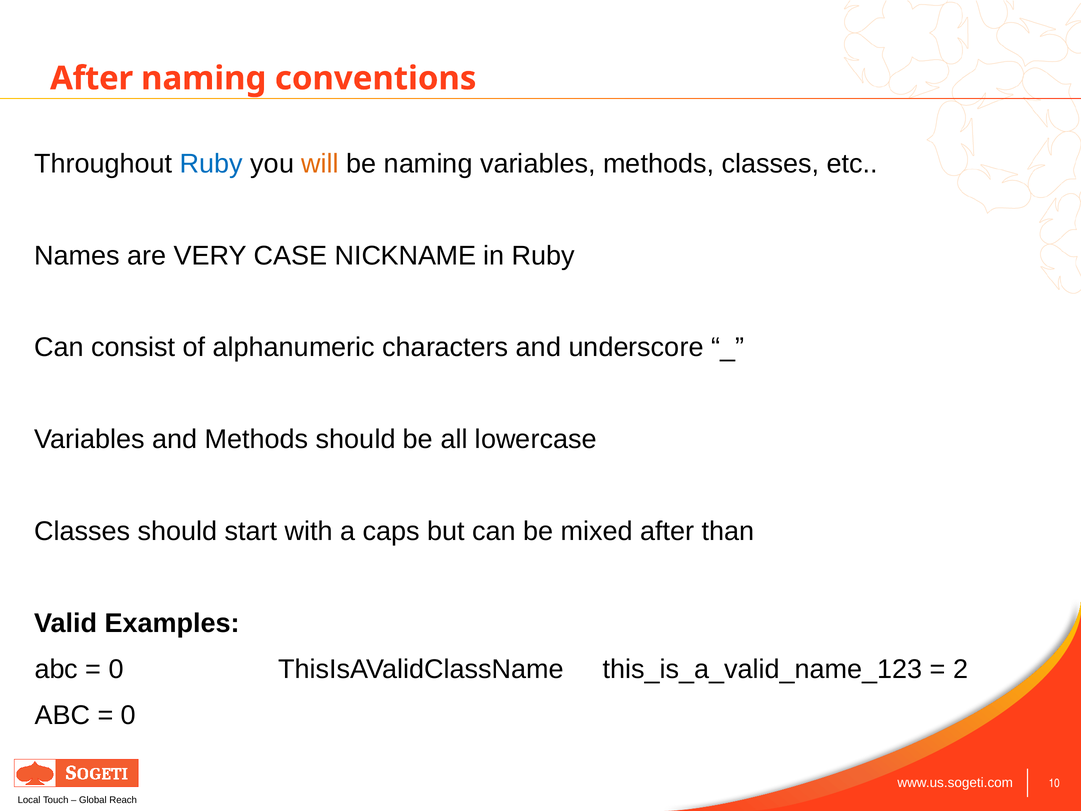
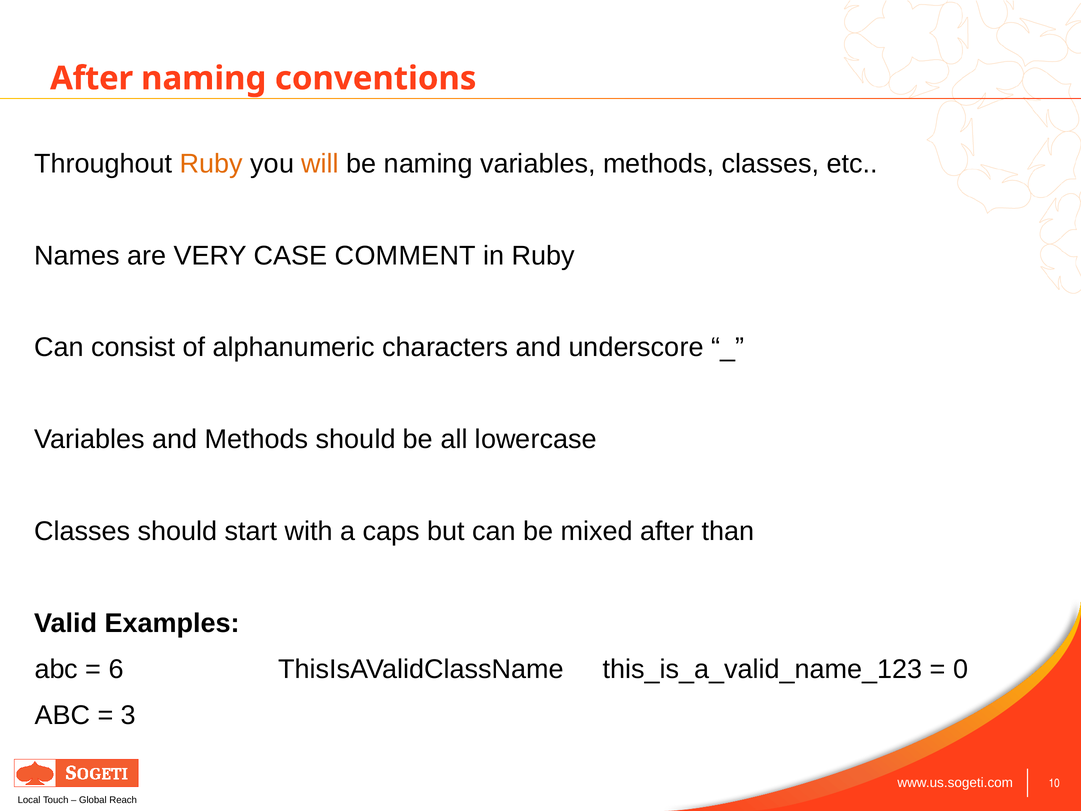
Ruby colour: blue -> orange (211, 164)
NICKNAME: NICKNAME -> COMMENT (405, 256)
0: 0 -> 6 (116, 669)
2: 2 -> 0 (961, 669)
0: 0 -> 3 (128, 715)
